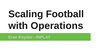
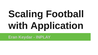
Operations: Operations -> Application (57, 26)
